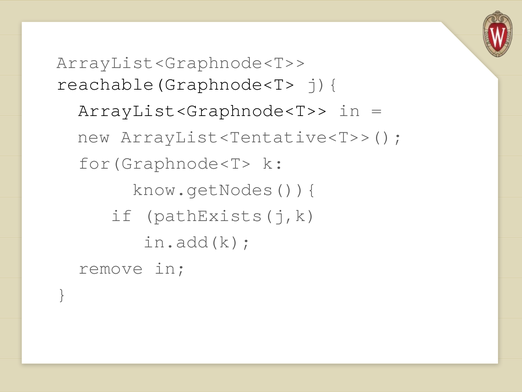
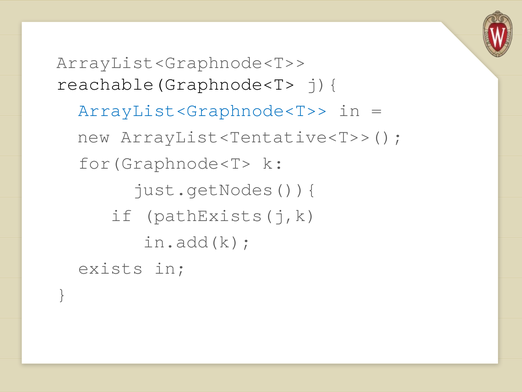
ArrayList<Graphnode<T>> colour: black -> blue (203, 110)
know.getNodes()){: know.getNodes()){ -> just.getNodes()){ (225, 189)
remove: remove -> exists (111, 268)
